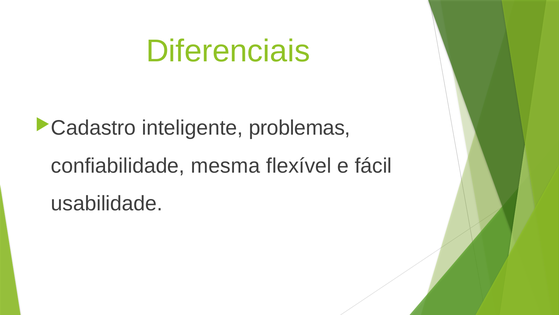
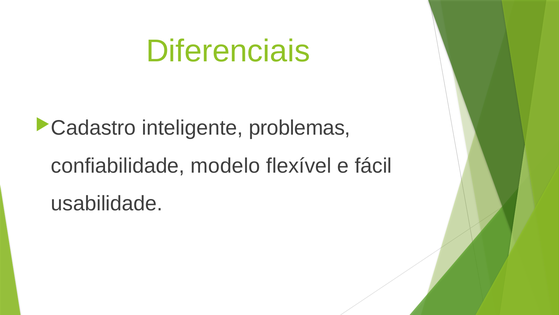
mesma: mesma -> modelo (225, 166)
